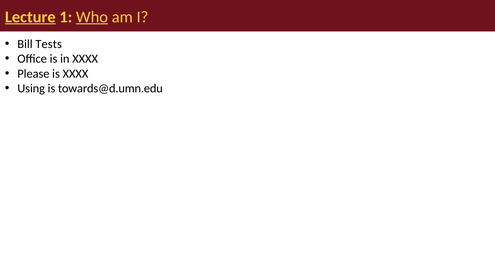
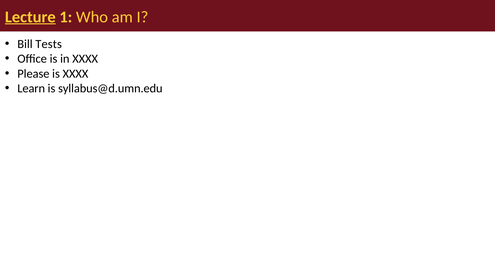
Who underline: present -> none (92, 17)
Using: Using -> Learn (31, 89)
towards@d.umn.edu: towards@d.umn.edu -> syllabus@d.umn.edu (110, 89)
